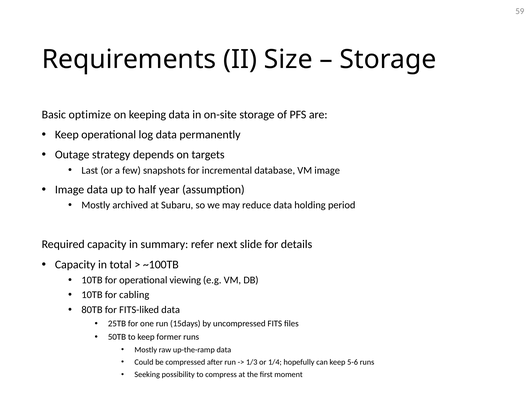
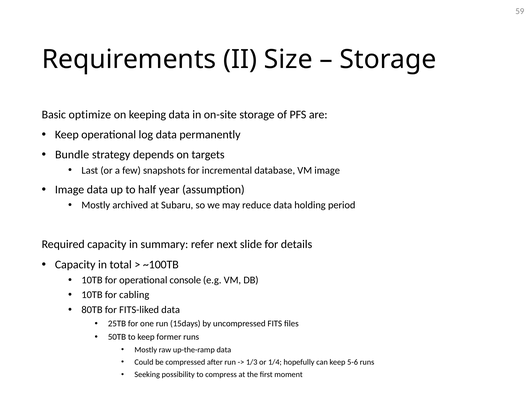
Outage: Outage -> Bundle (72, 155)
viewing: viewing -> console (185, 280)
